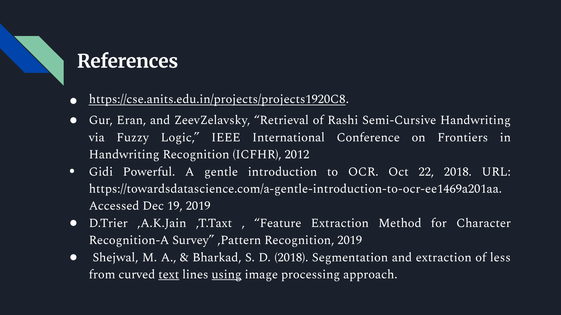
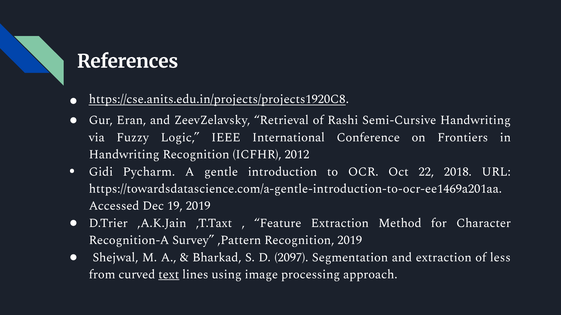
Powerful: Powerful -> Pycharm (149, 172)
D 2018: 2018 -> 2097 (291, 258)
using underline: present -> none (227, 275)
